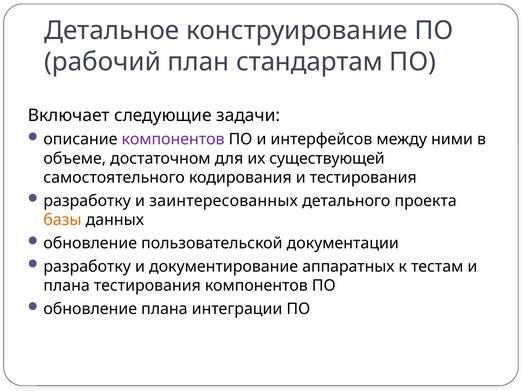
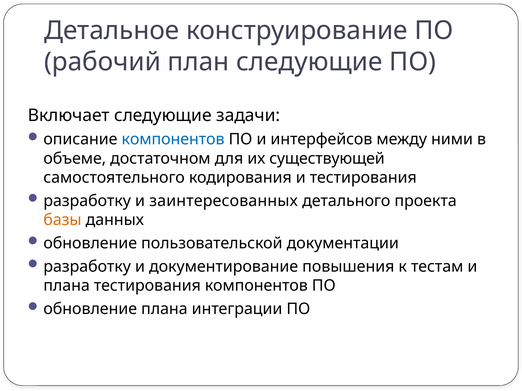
план стандартам: стандартам -> следующие (309, 62)
компонентов colour: purple -> blue (173, 140)
аппаратных: аппаратных -> повышения (348, 267)
